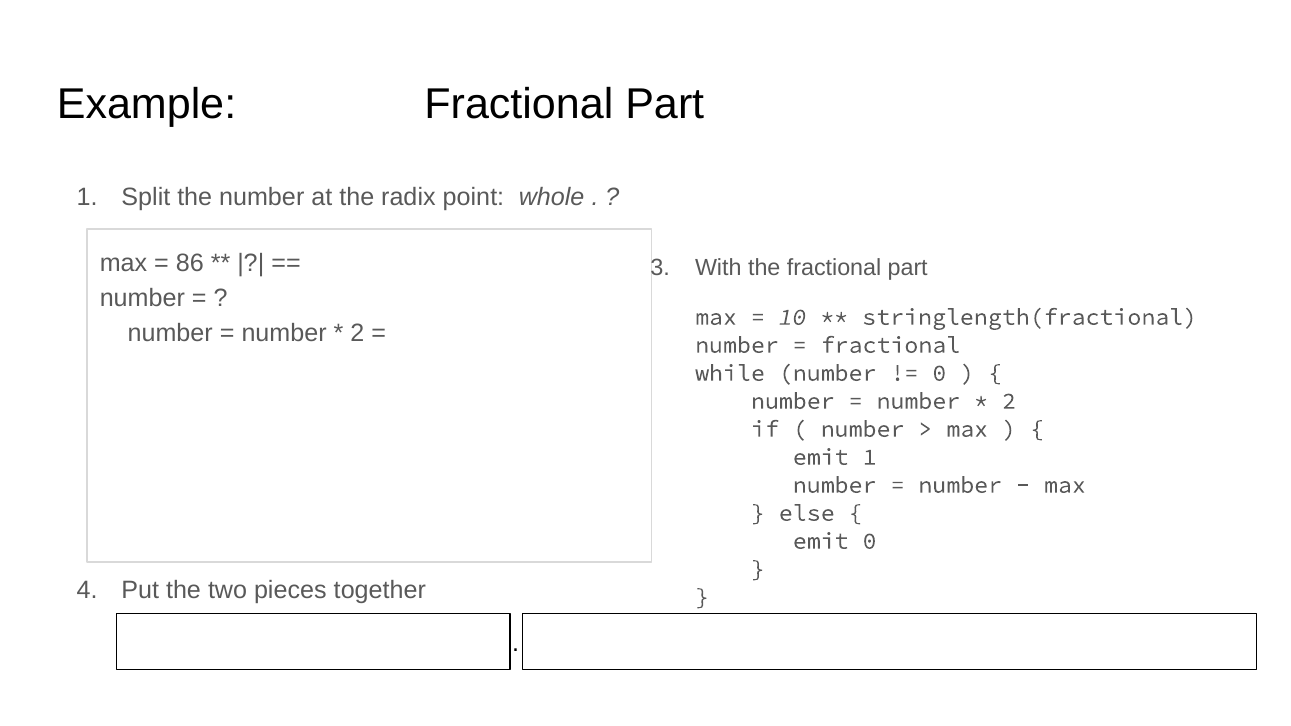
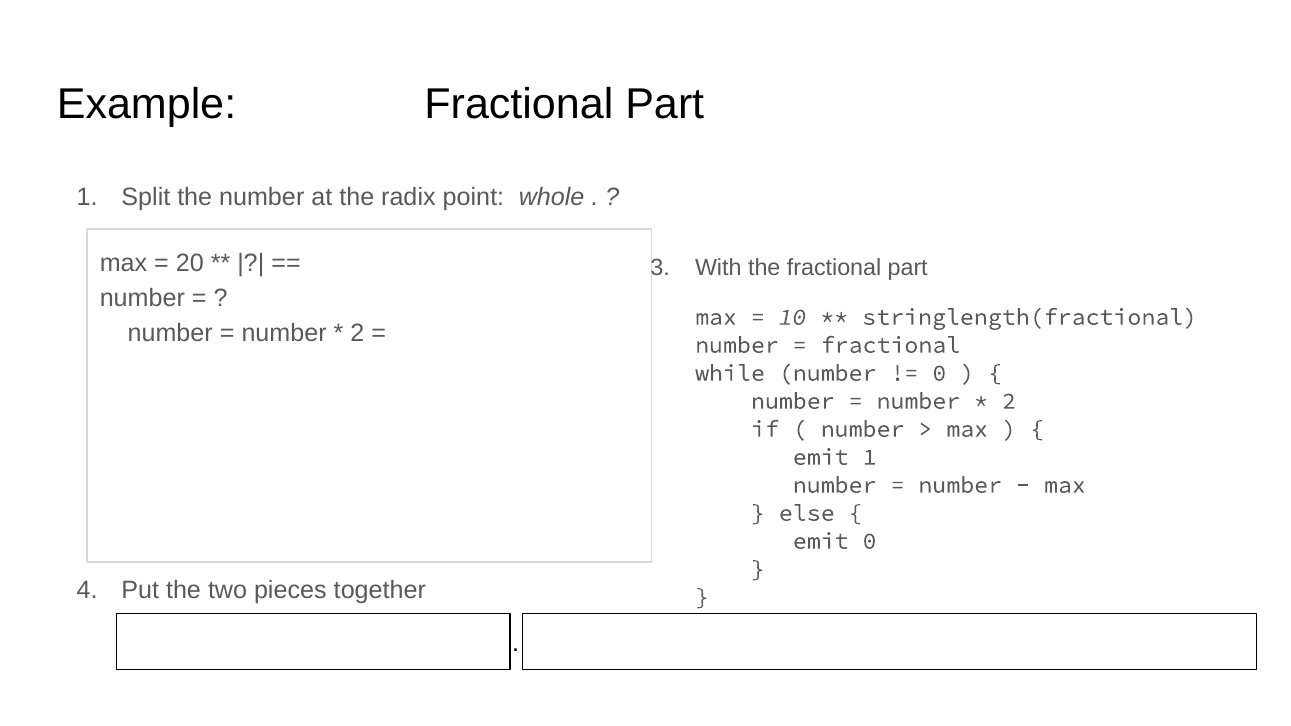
86: 86 -> 20 (190, 263)
